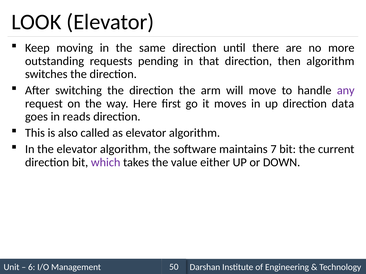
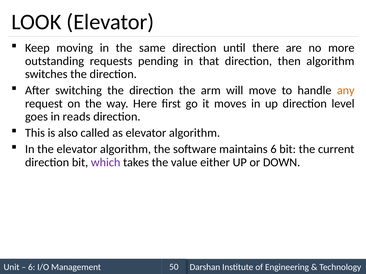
any colour: purple -> orange (346, 91)
data: data -> level (343, 104)
maintains 7: 7 -> 6 (273, 149)
